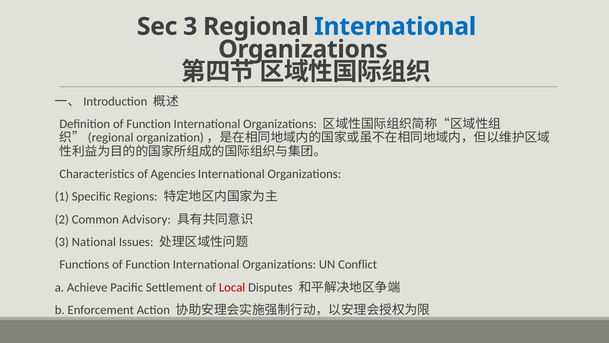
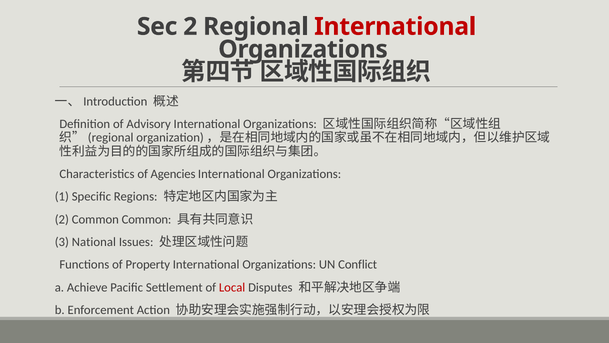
Sec 3: 3 -> 2 (190, 27)
International colour: blue -> red (395, 27)
Definition of Function: Function -> Advisory (149, 124)
Common Advisory: Advisory -> Common (147, 219)
Functions of Function: Function -> Property (148, 264)
